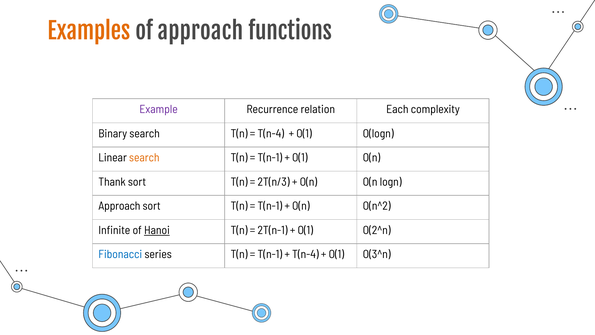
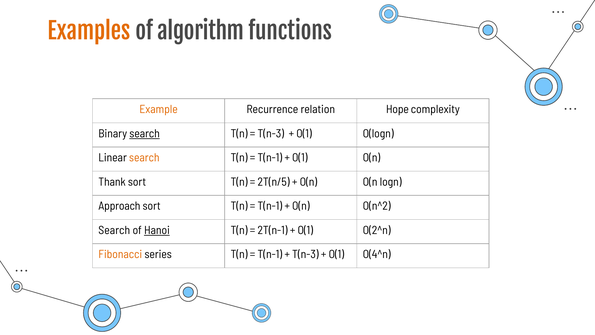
of approach: approach -> algorithm (201, 32)
Example colour: purple -> orange (159, 109)
Each: Each -> Hope (397, 109)
search underline: none -> present (145, 134)
T(n-4: T(n-4 -> T(n-3 (271, 134)
2T(n/3: 2T(n/3 -> 2T(n/5 (274, 182)
Infinite: Infinite -> Search (114, 230)
Fibonacci colour: blue -> orange (120, 254)
T(n-4: T(n-4 -> T(n-3 (305, 254)
O(3^n: O(3^n -> O(4^n (377, 254)
